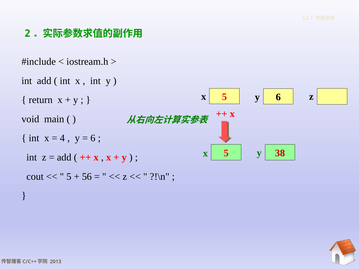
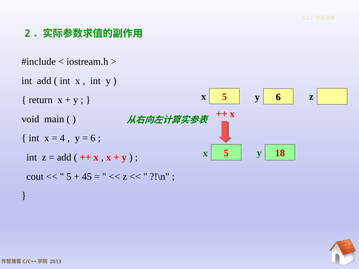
38: 38 -> 18 (280, 153)
56: 56 -> 45 (87, 177)
